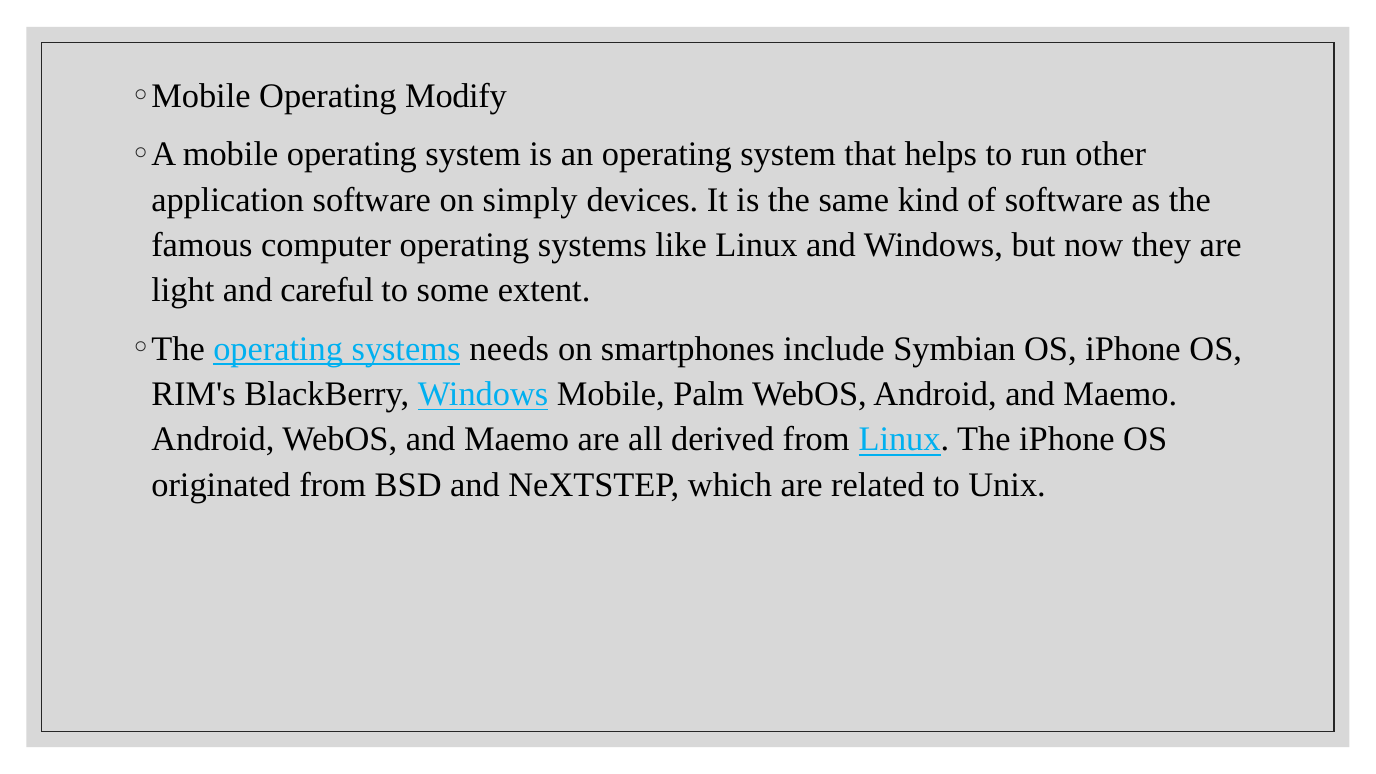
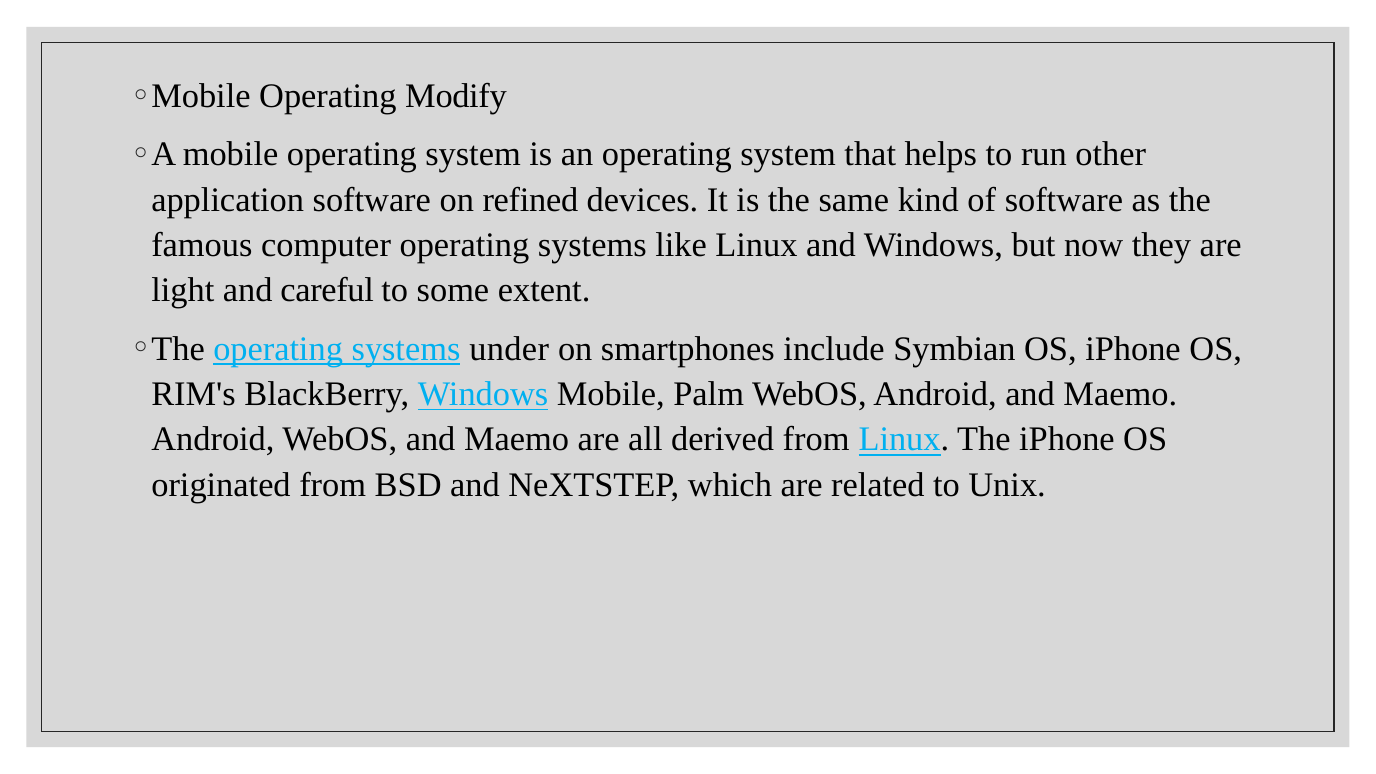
simply: simply -> refined (530, 200)
needs: needs -> under (509, 349)
